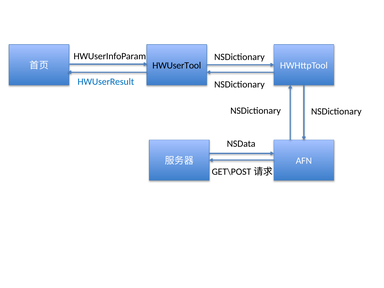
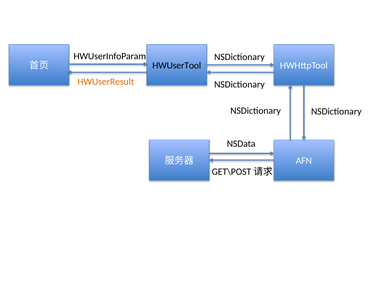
HWUserResult colour: blue -> orange (106, 82)
